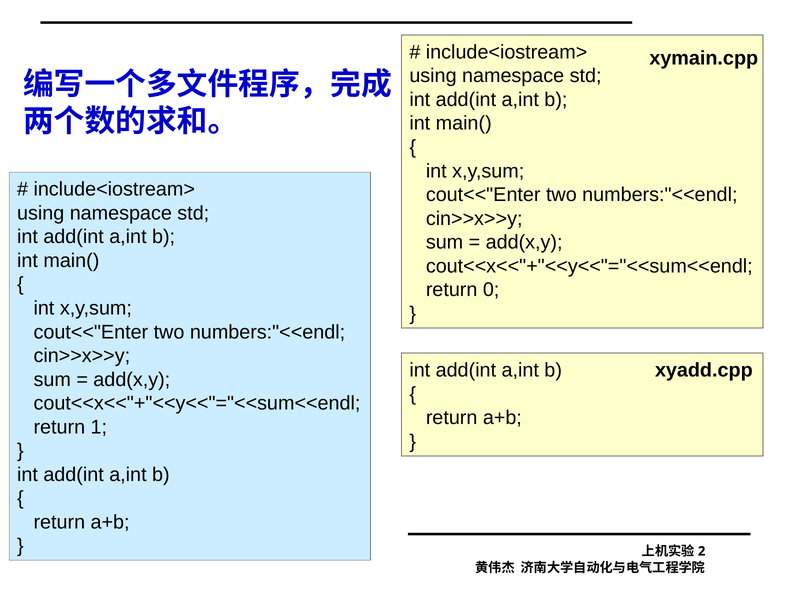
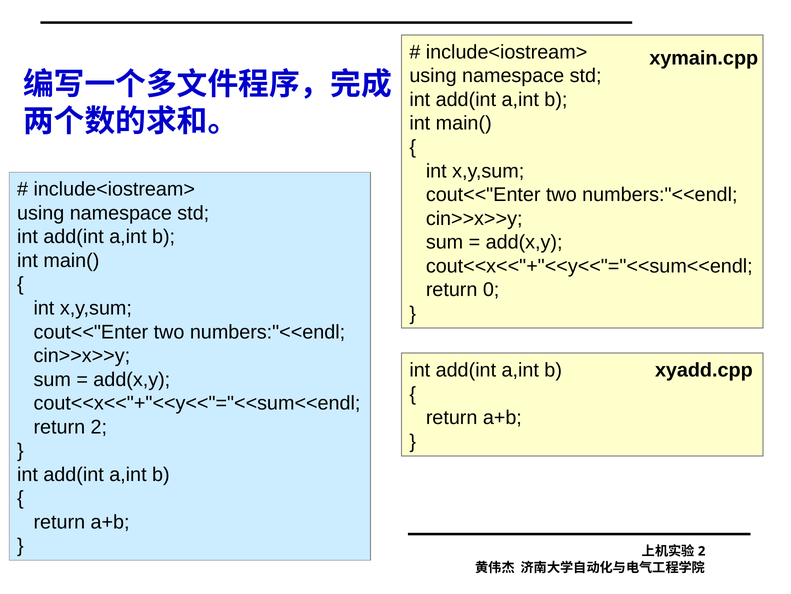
return 1: 1 -> 2 (99, 426)
